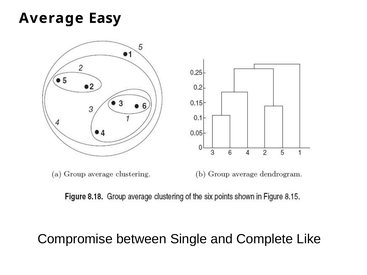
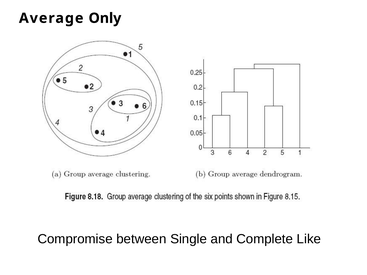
Easy: Easy -> Only (105, 18)
